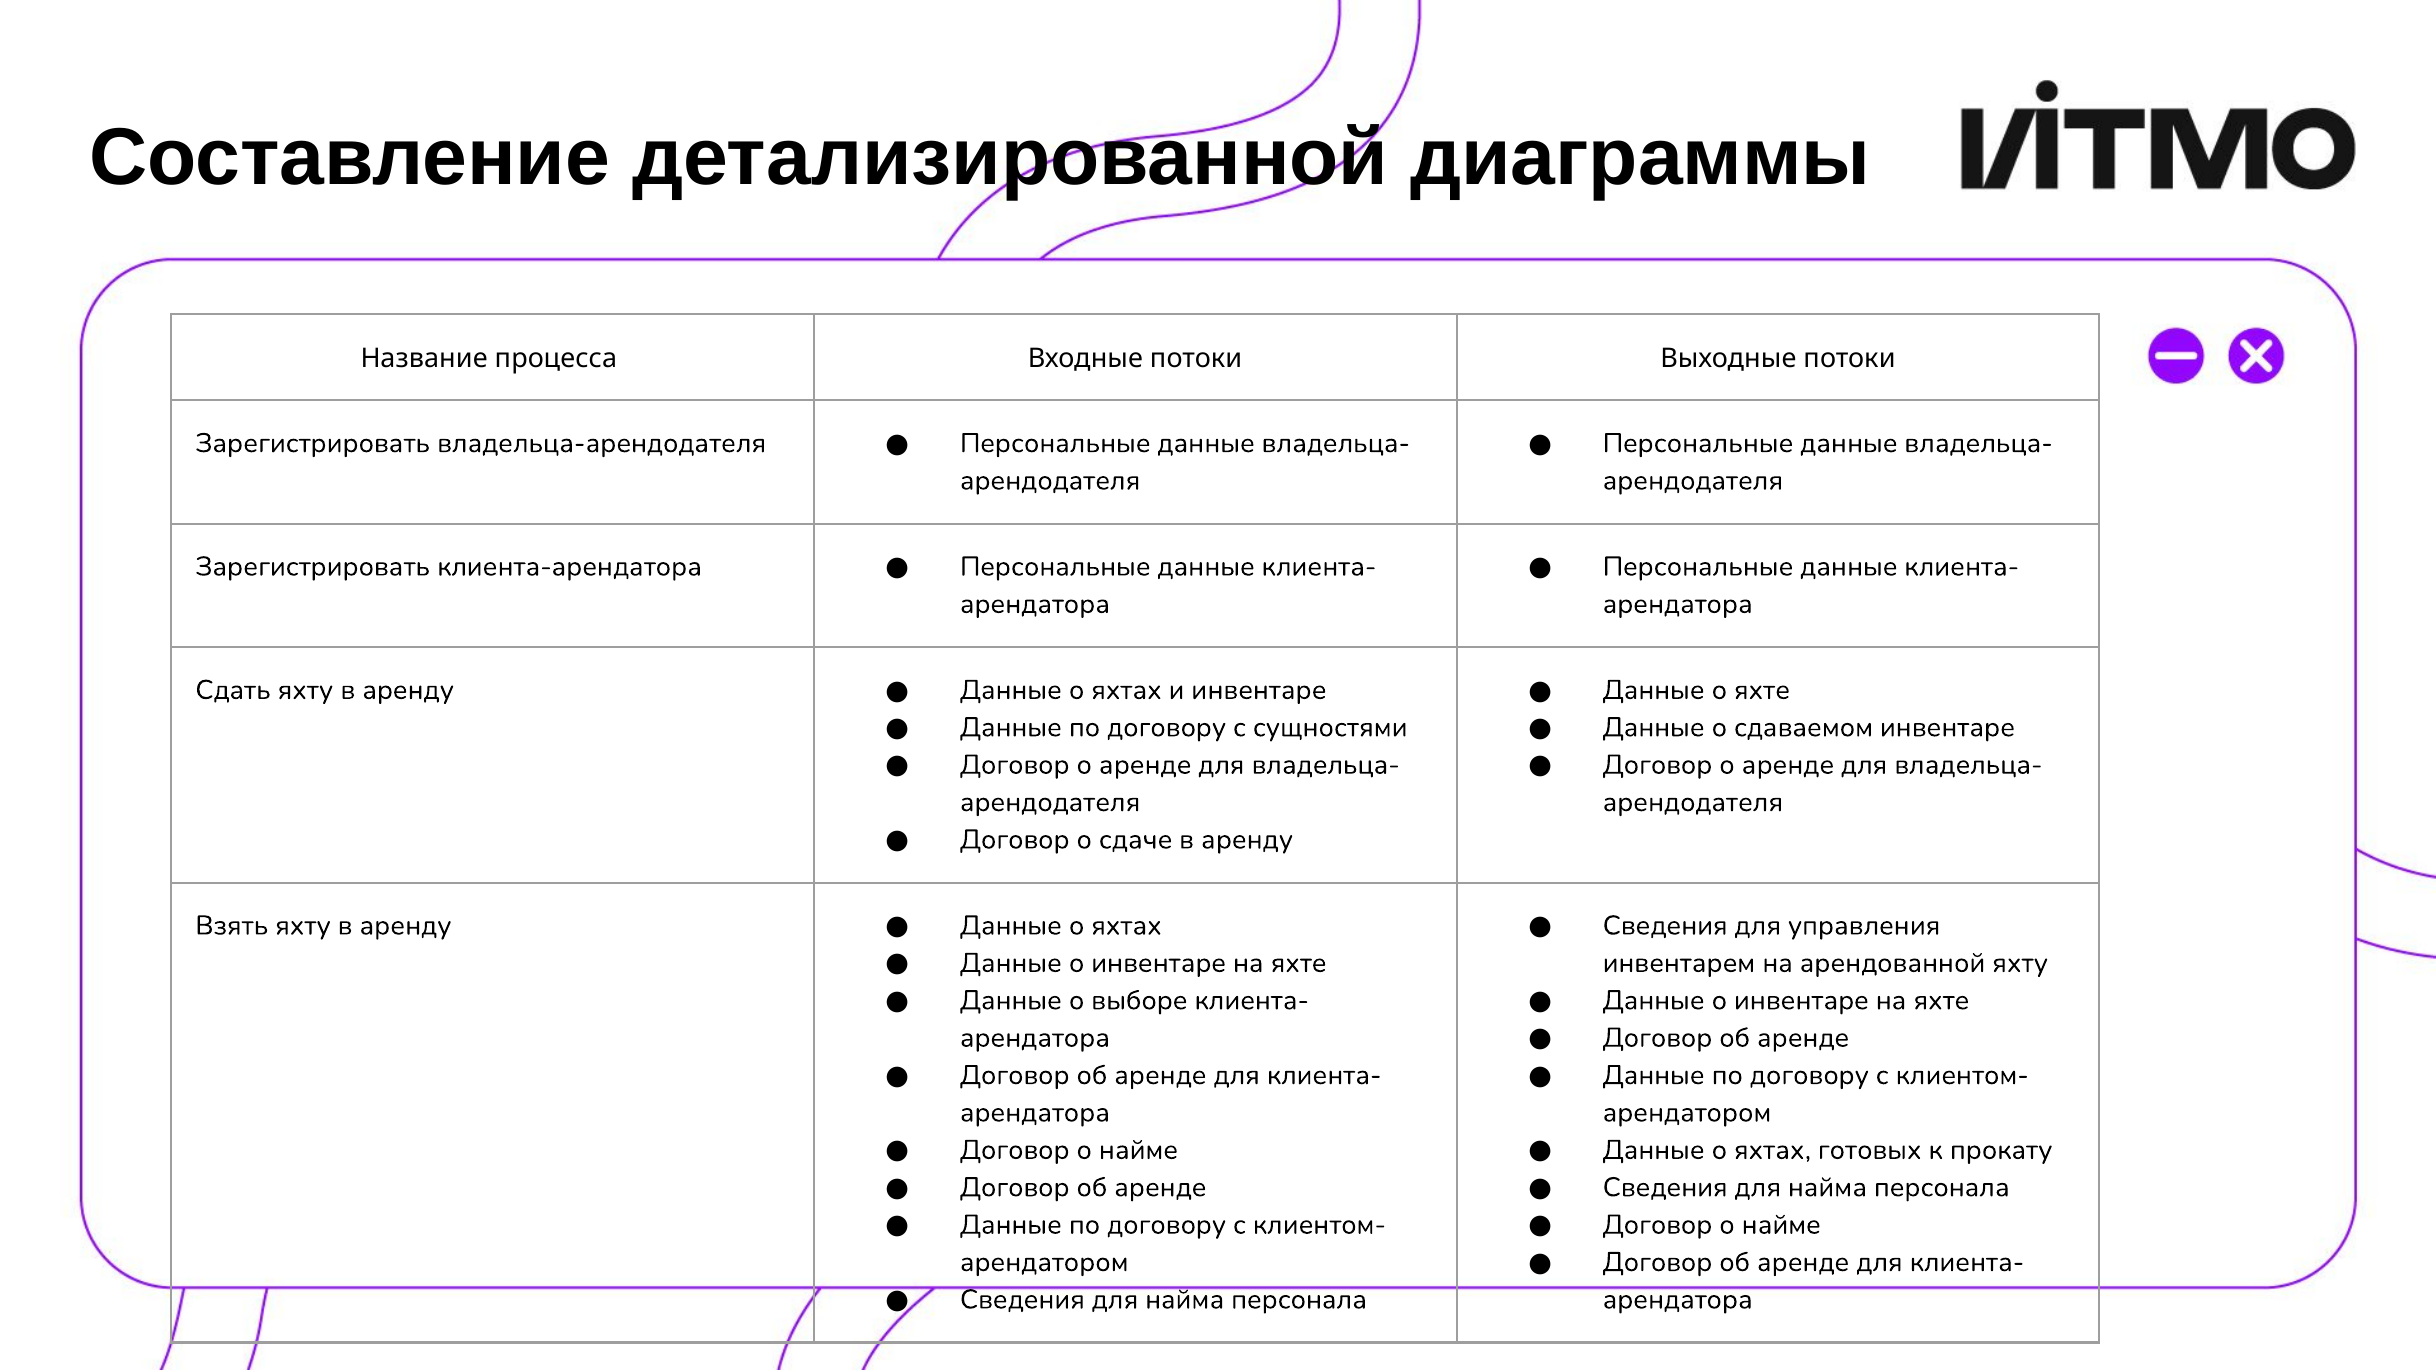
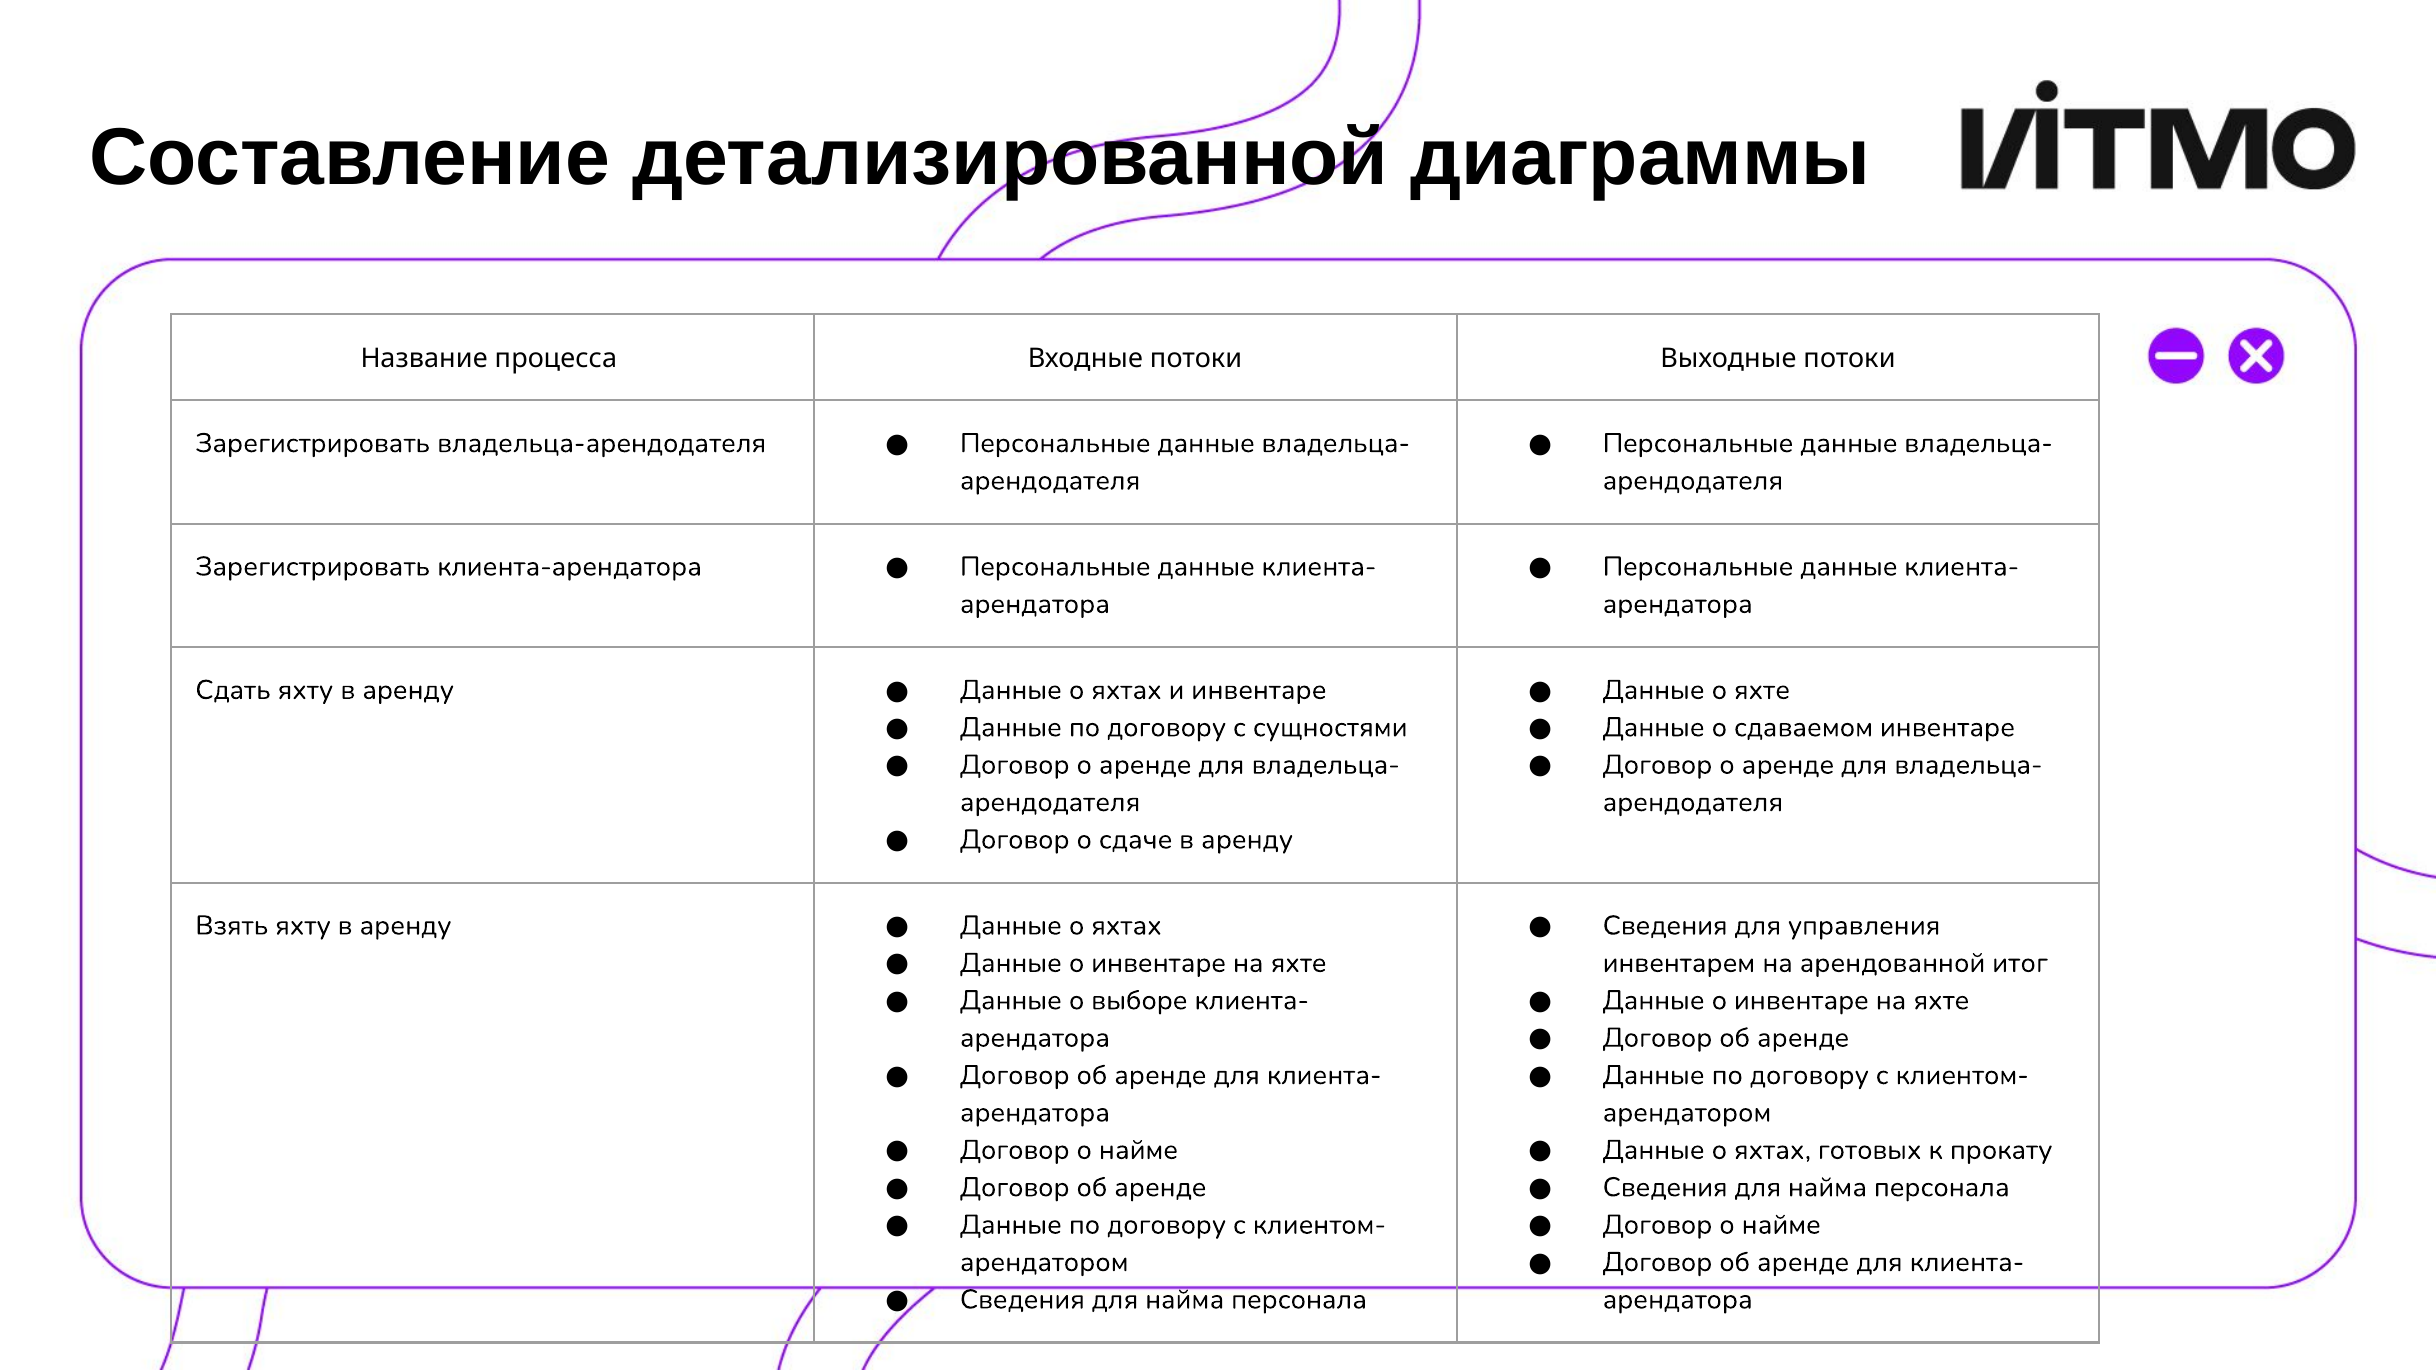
арендованной яхту: яхту -> итог (2020, 963)
